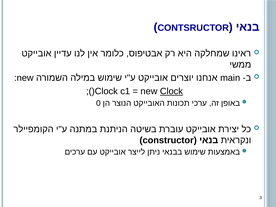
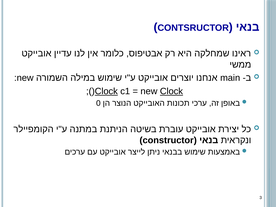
Clock underline: none -> present (106, 91)
